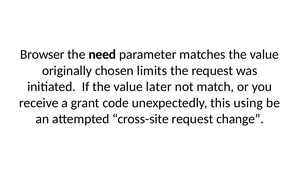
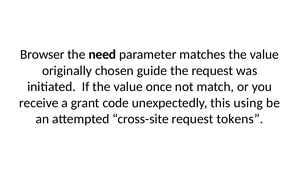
limits: limits -> guide (152, 71)
later: later -> once (159, 87)
change: change -> tokens (240, 119)
